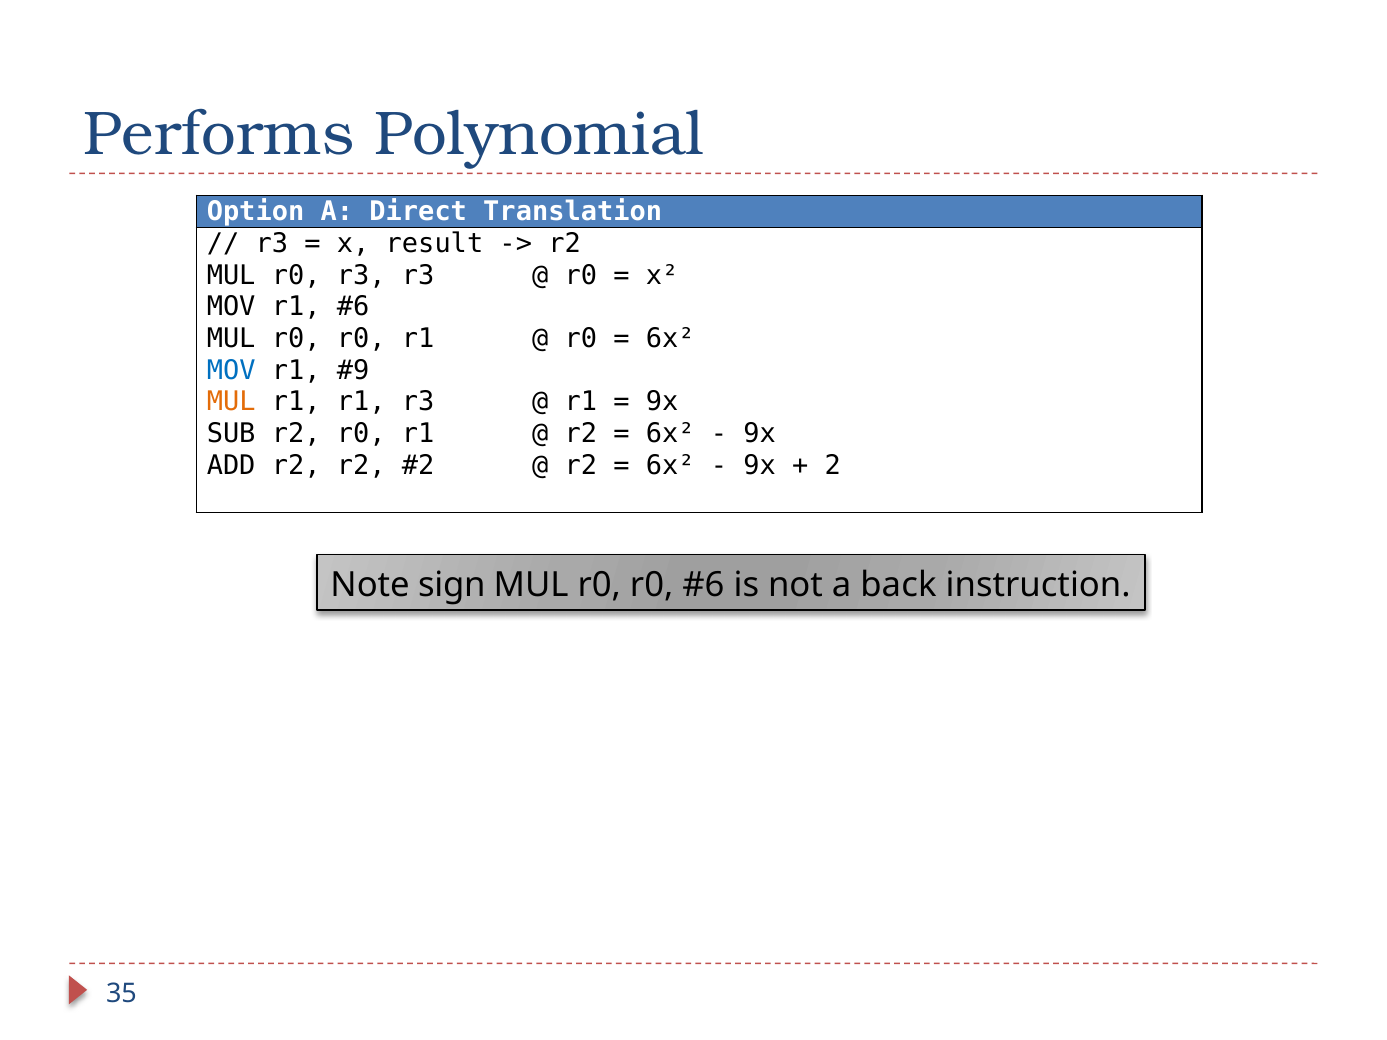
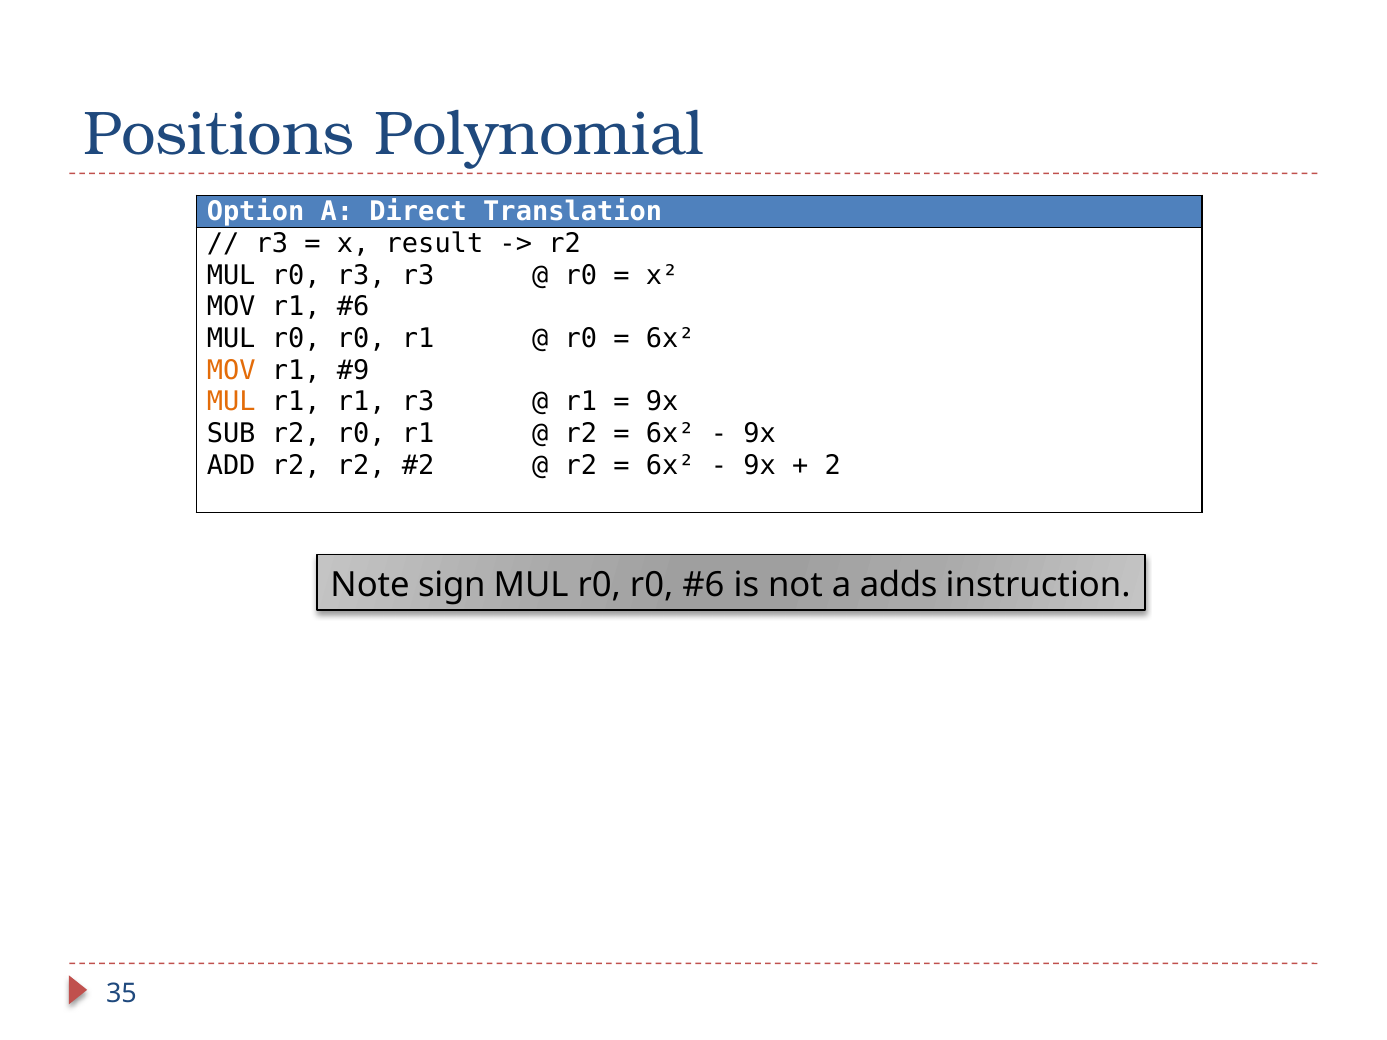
Performs: Performs -> Positions (219, 134)
MOV colour: blue -> orange (231, 371)
back: back -> adds (899, 585)
